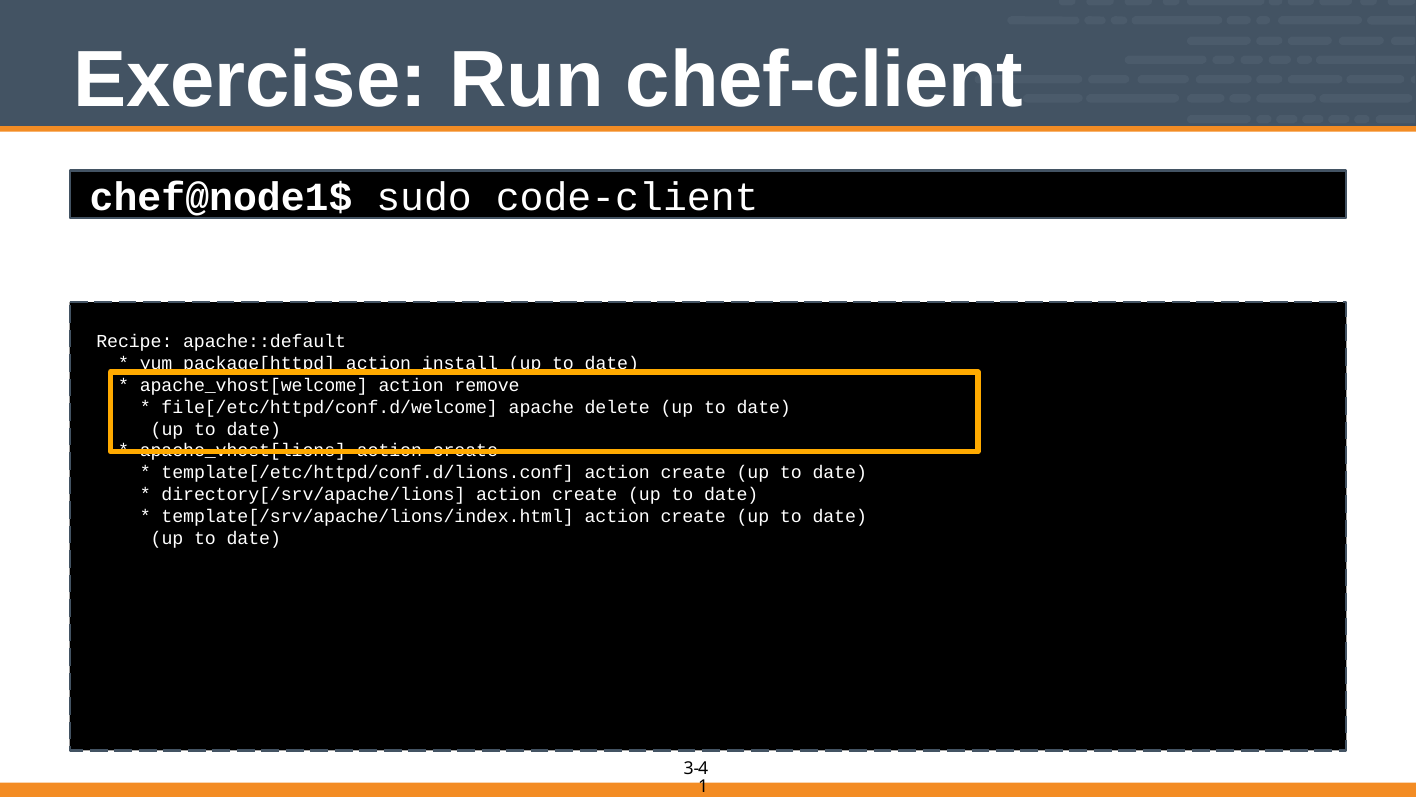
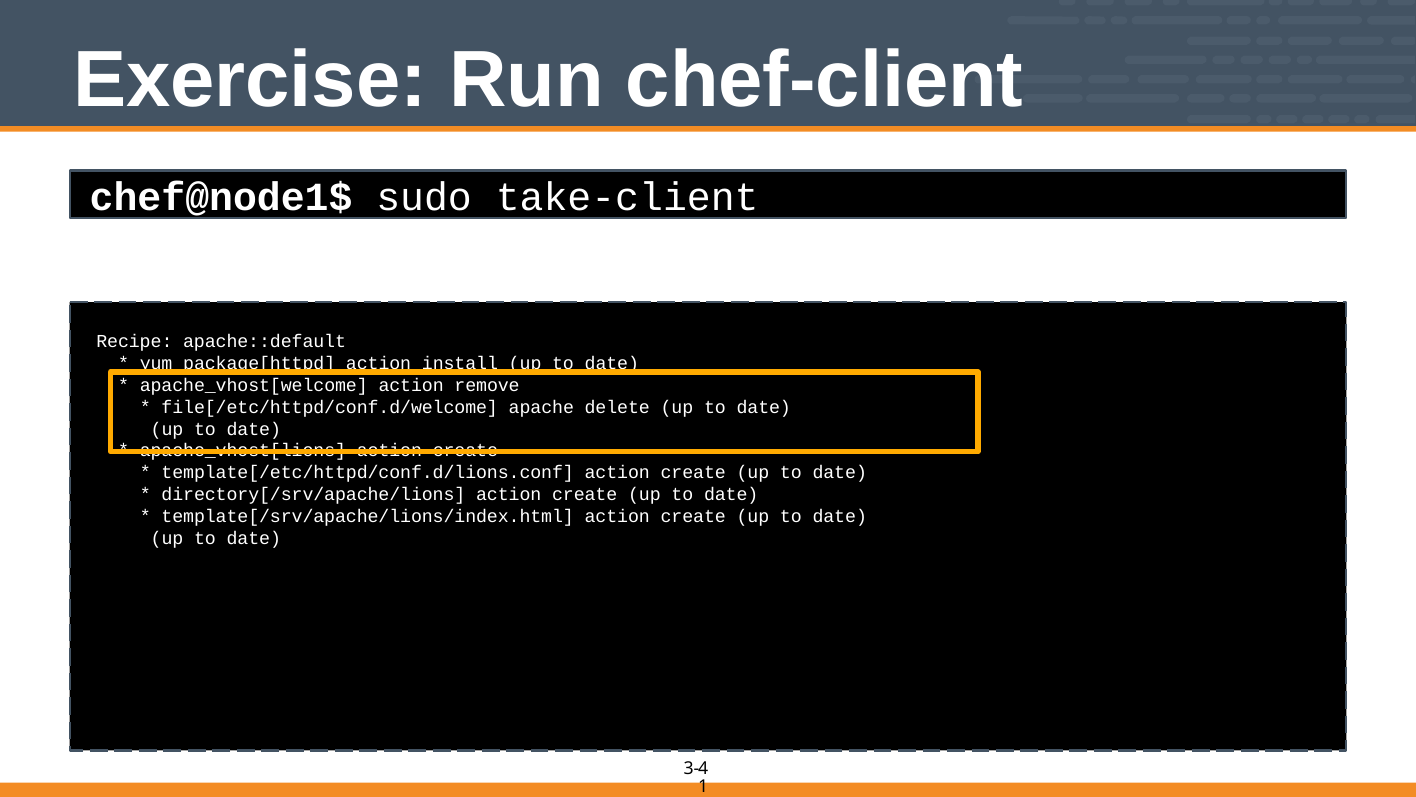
code-client: code-client -> take-client (627, 197)
